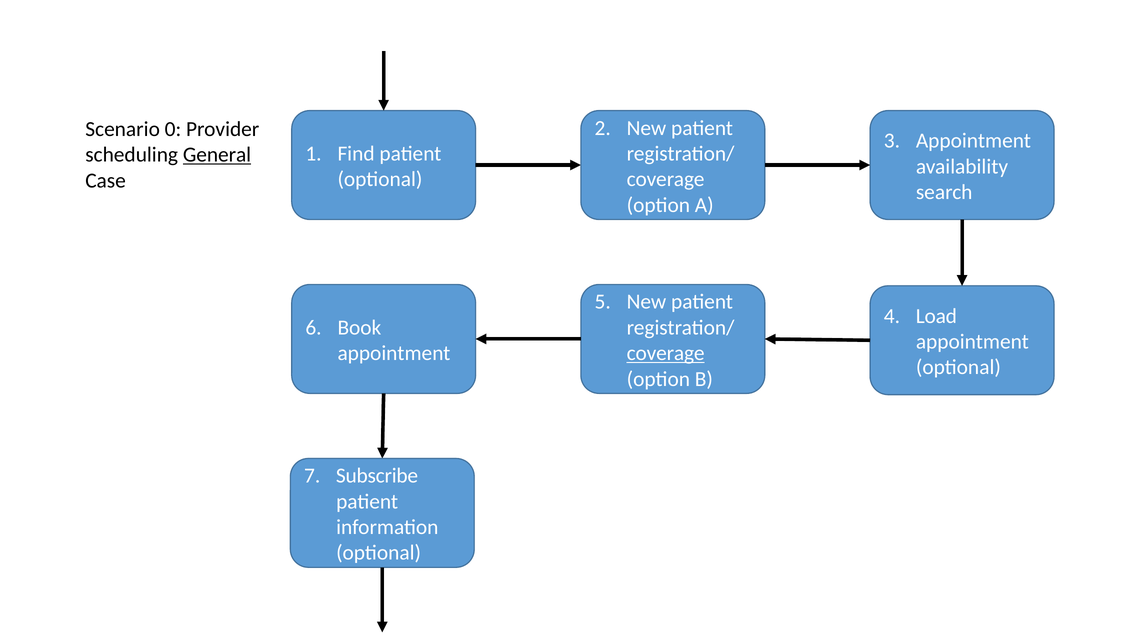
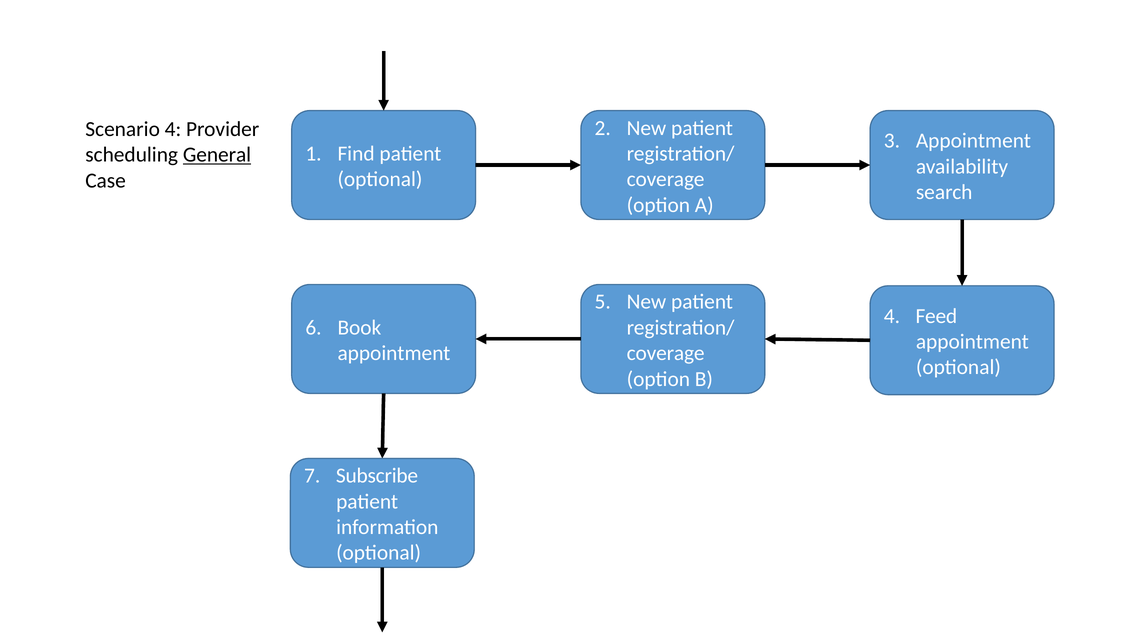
Scenario 0: 0 -> 4 (173, 129)
Load: Load -> Feed (936, 316)
coverage underline: present -> none (666, 353)
